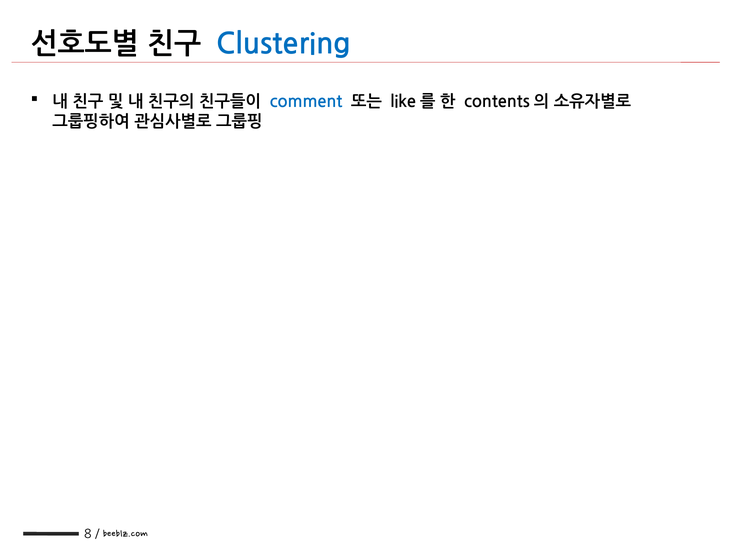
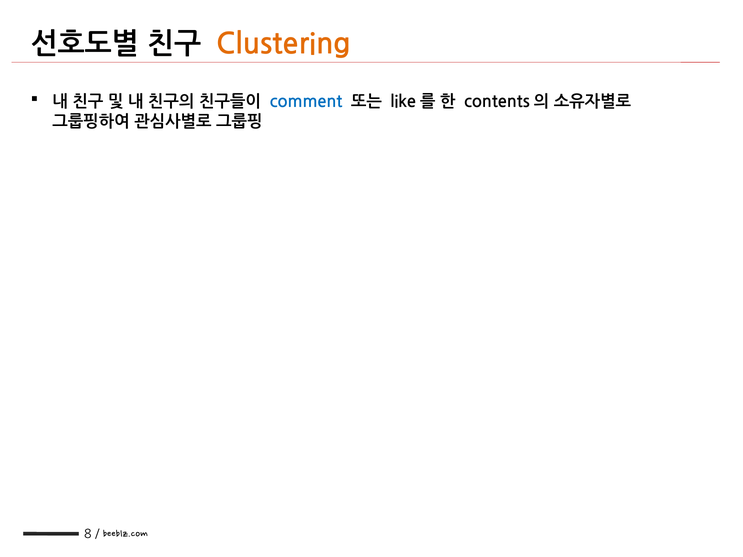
Clustering colour: blue -> orange (284, 44)
